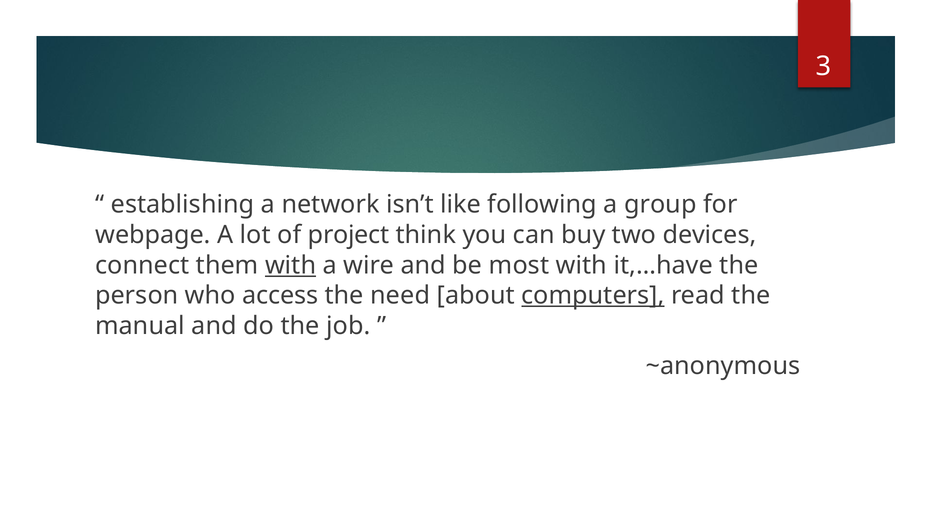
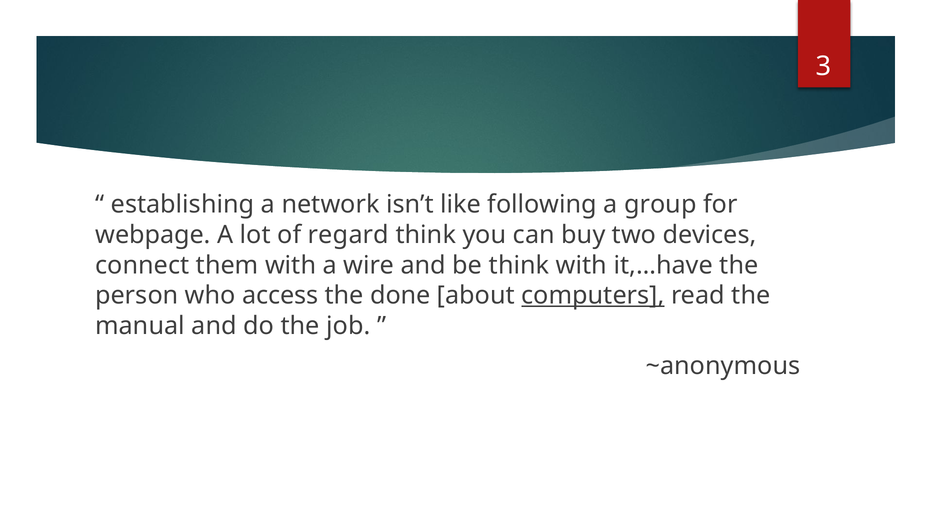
project: project -> regard (348, 235)
with underline: present -> none (291, 265)
be most: most -> think (519, 265)
need: need -> done (400, 296)
